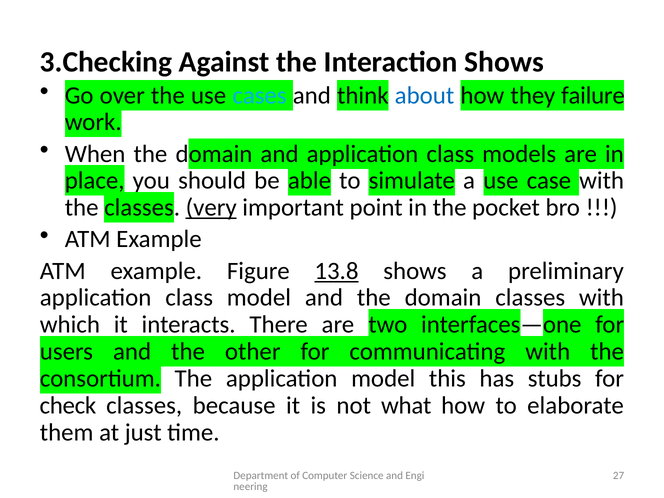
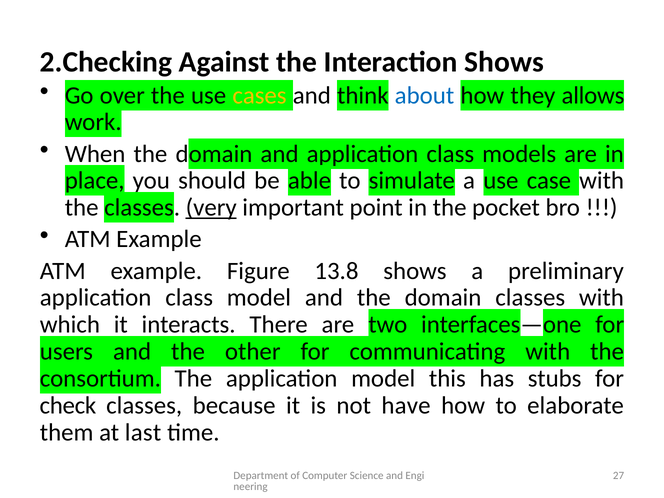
3.Checking: 3.Checking -> 2.Checking (106, 62)
cases colour: light blue -> yellow (259, 95)
failure: failure -> allows (593, 95)
13.8 underline: present -> none (336, 271)
what: what -> have (406, 405)
just: just -> last (143, 432)
